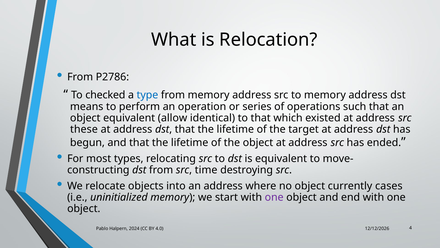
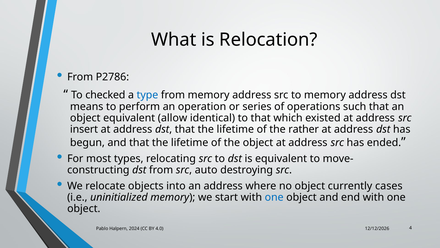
these: these -> insert (84, 129)
target: target -> rather (304, 129)
time: time -> auto (206, 170)
one colour: purple -> blue (274, 197)
